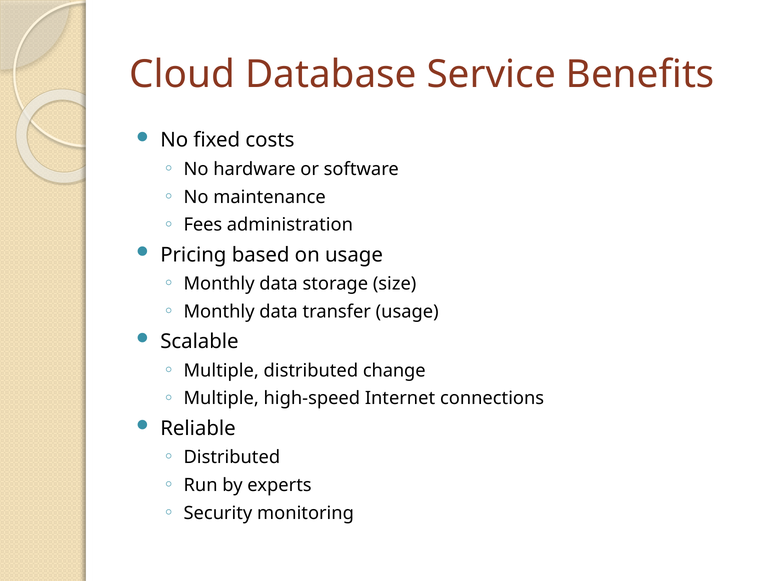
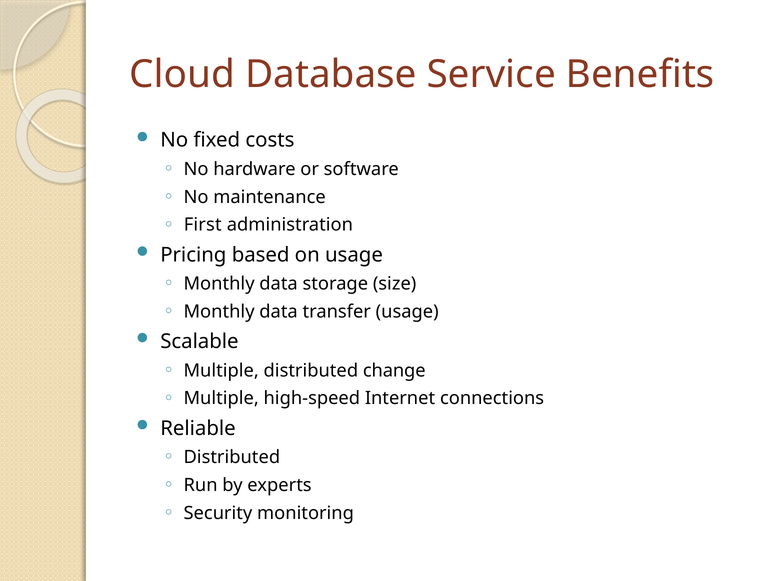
Fees: Fees -> First (203, 225)
